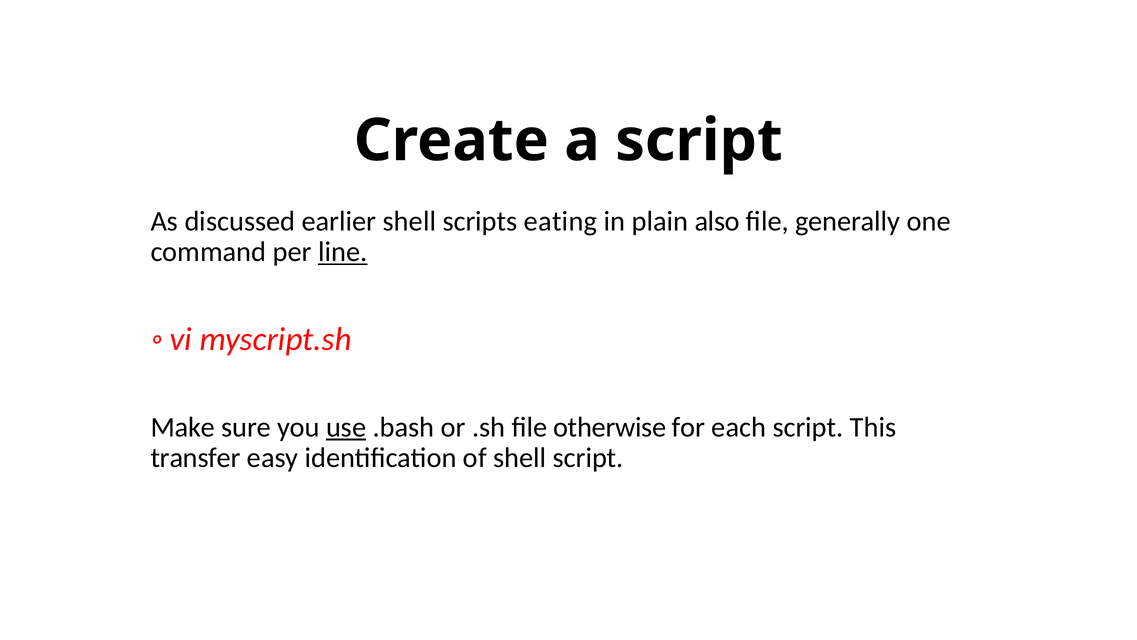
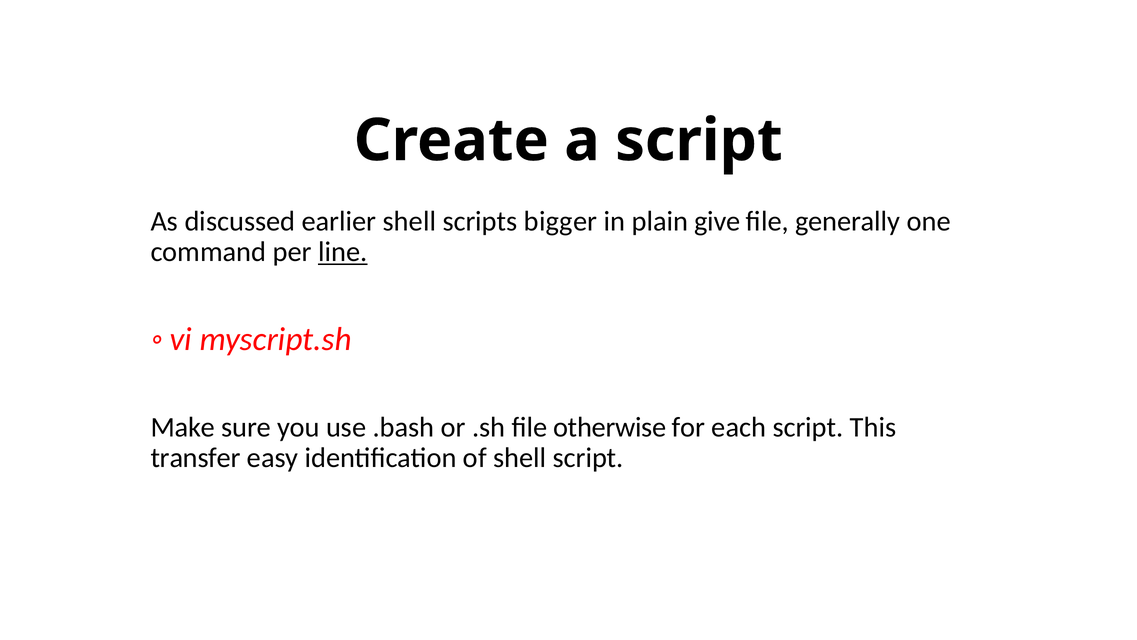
eating: eating -> bigger (561, 221)
also: also -> give (717, 221)
use underline: present -> none (346, 427)
